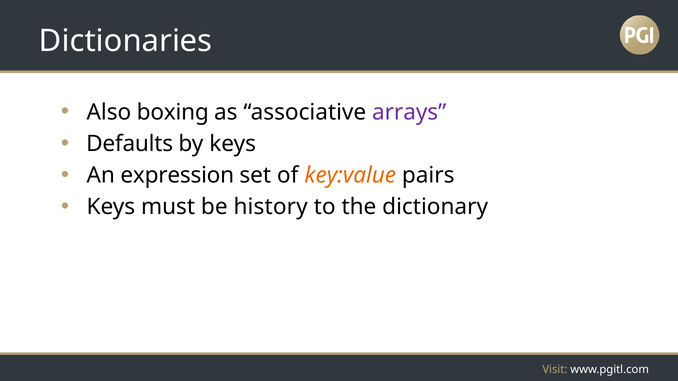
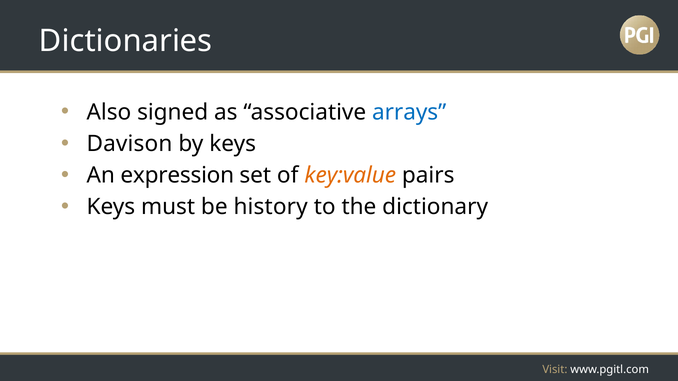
boxing: boxing -> signed (173, 112)
arrays colour: purple -> blue (409, 112)
Defaults: Defaults -> Davison (129, 144)
